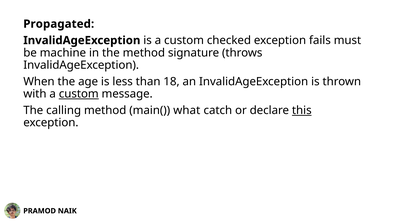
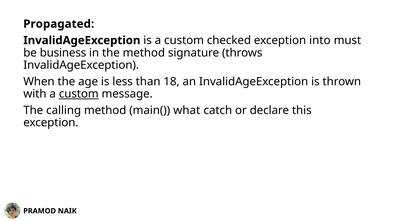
fails: fails -> into (320, 40)
machine: machine -> business (63, 53)
this underline: present -> none (302, 110)
